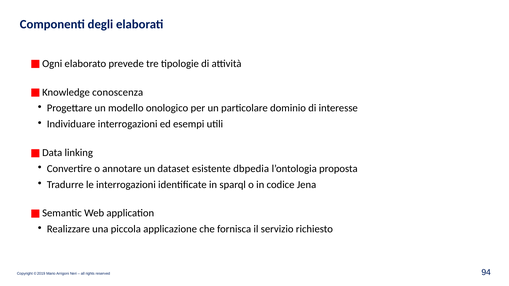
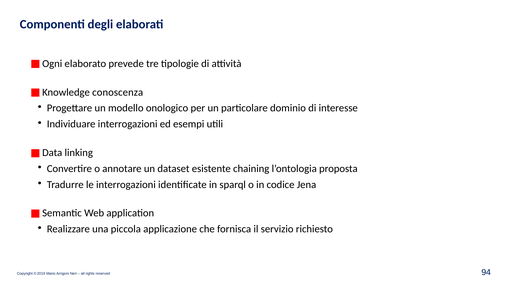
dbpedia: dbpedia -> chaining (251, 169)
